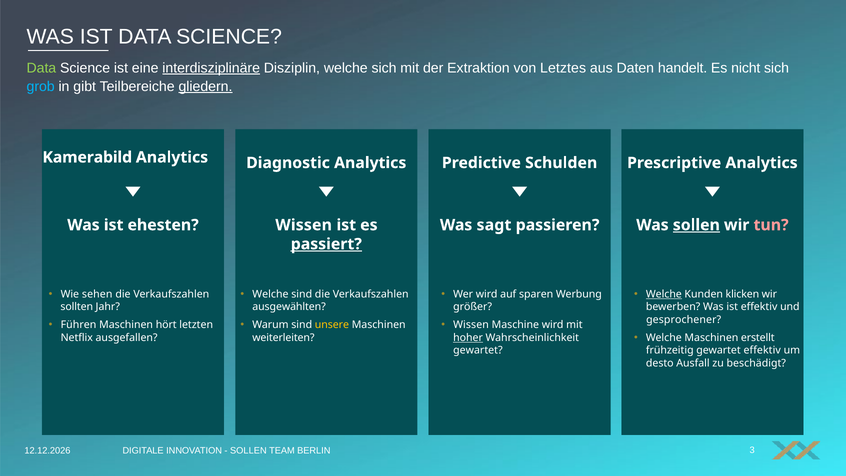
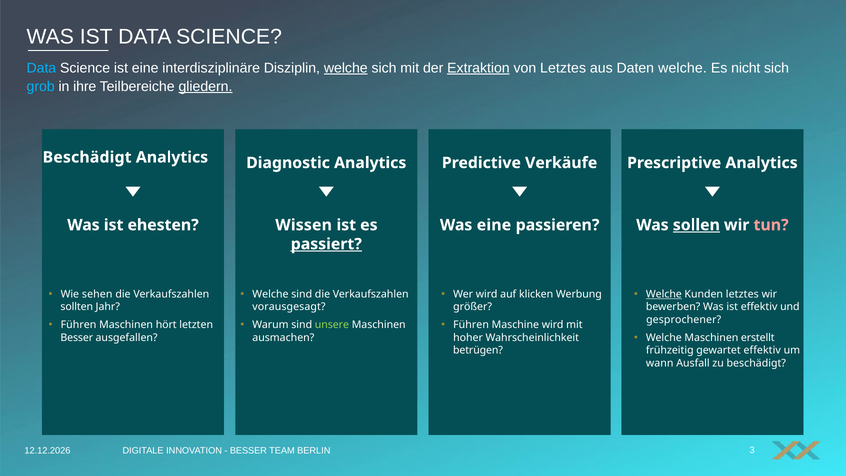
Data colour: light green -> light blue (41, 68)
interdisziplinäre underline: present -> none (211, 68)
welche underline: none -> present (346, 68)
Extraktion underline: none -> present (478, 68)
Daten handelt: handelt -> welche (682, 68)
gibt: gibt -> ihre (85, 87)
Kamerabild: Kamerabild -> Beschädigt (87, 157)
Schulden: Schulden -> Verkäufe (561, 163)
Was sagt: sagt -> eine (494, 225)
sparen: sparen -> klicken (536, 294)
Kunden klicken: klicken -> letztes (742, 294)
ausgewählten: ausgewählten -> vorausgesagt (289, 307)
unsere colour: yellow -> light green (332, 325)
Wissen: Wissen -> Führen (471, 325)
Netflix: Netflix -> Besser (77, 338)
weiterleiten: weiterleiten -> ausmachen (283, 338)
hoher underline: present -> none (468, 338)
gewartet: gewartet -> betrügen (478, 350)
desto: desto -> wann (660, 363)
SOLLEN: SOLLEN -> BESSER (248, 451)
